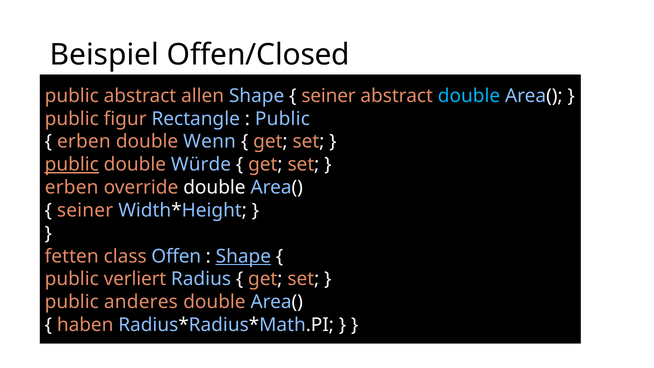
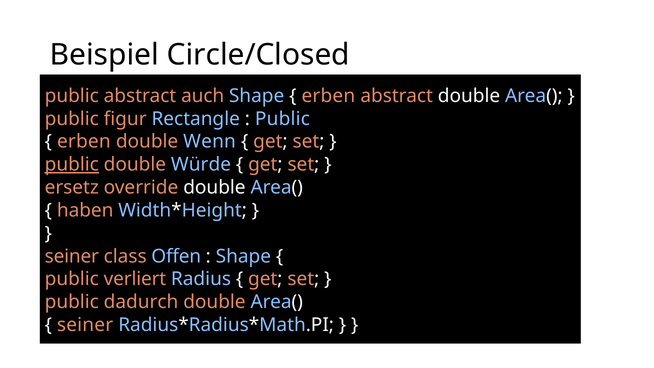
Offen/Closed: Offen/Closed -> Circle/Closed (258, 55)
allen: allen -> auch (203, 96)
seiner: seiner -> erben (328, 96)
double colour: light blue -> white (469, 96)
erben: erben -> ersetz (72, 187)
seiner: seiner -> haben (85, 210)
fetten: fetten -> seiner (72, 256)
Shape underline: present -> none (243, 256)
anderes: anderes -> dadurch (141, 302)
haben: haben -> seiner (85, 325)
